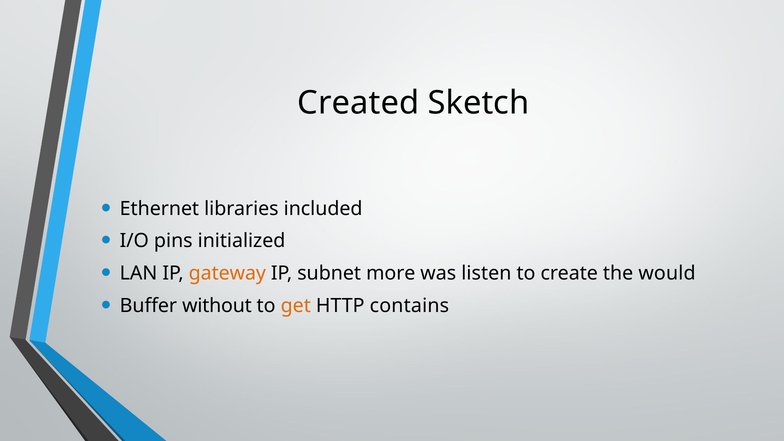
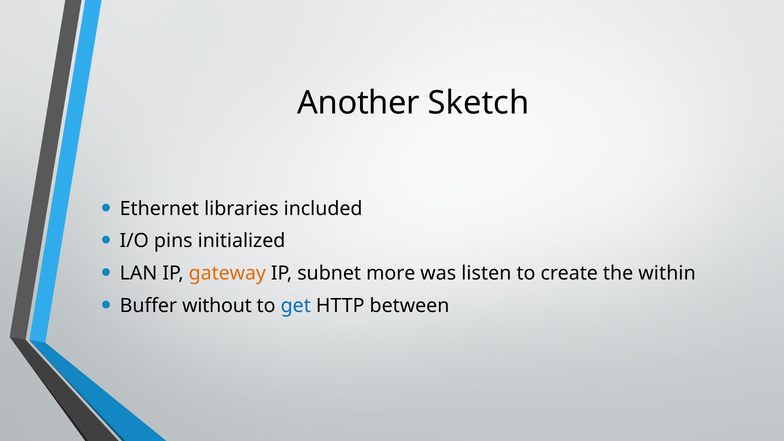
Created: Created -> Another (359, 103)
would: would -> within (667, 273)
get colour: orange -> blue (296, 306)
contains: contains -> between (410, 306)
